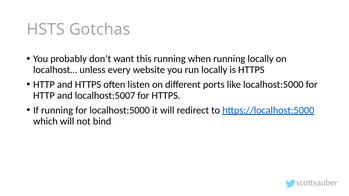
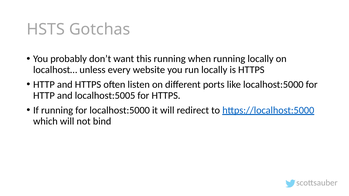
localhost:5007: localhost:5007 -> localhost:5005 (105, 96)
